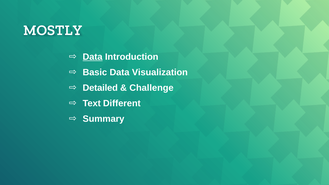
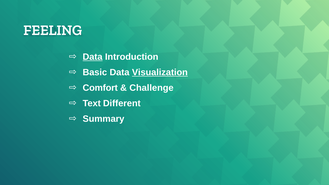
MOSTLY: MOSTLY -> FEELING (53, 30)
Visualization underline: none -> present (160, 72)
Detailed: Detailed -> Comfort (100, 88)
